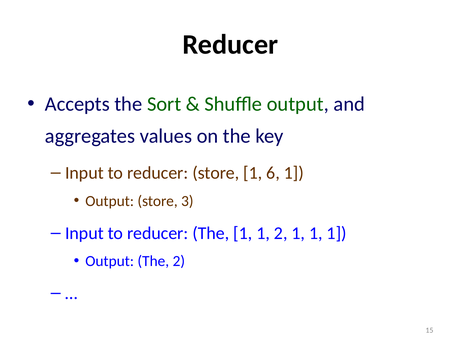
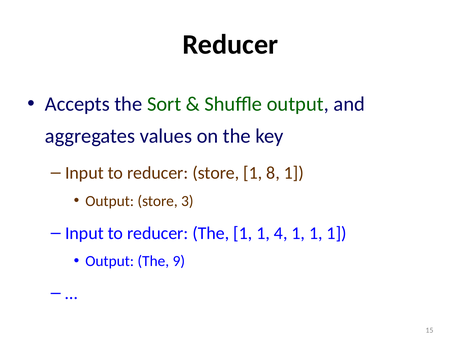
6: 6 -> 8 (273, 173)
1 2: 2 -> 4 (281, 233)
The 2: 2 -> 9 (179, 261)
